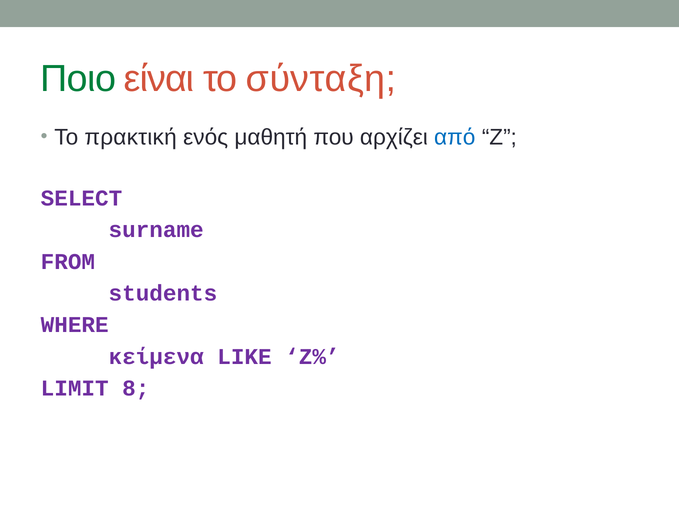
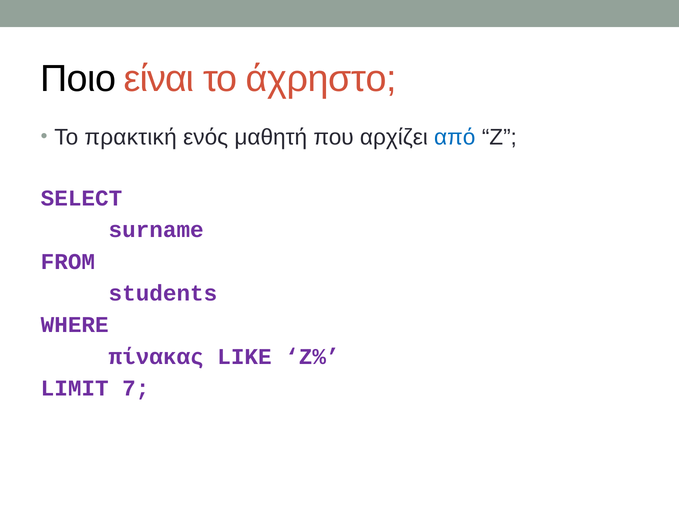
Ποιο colour: green -> black (78, 79)
σύνταξη: σύνταξη -> άχρηστο (321, 79)
κείμενα: κείμενα -> πίνακας (156, 357)
8: 8 -> 7 (136, 388)
